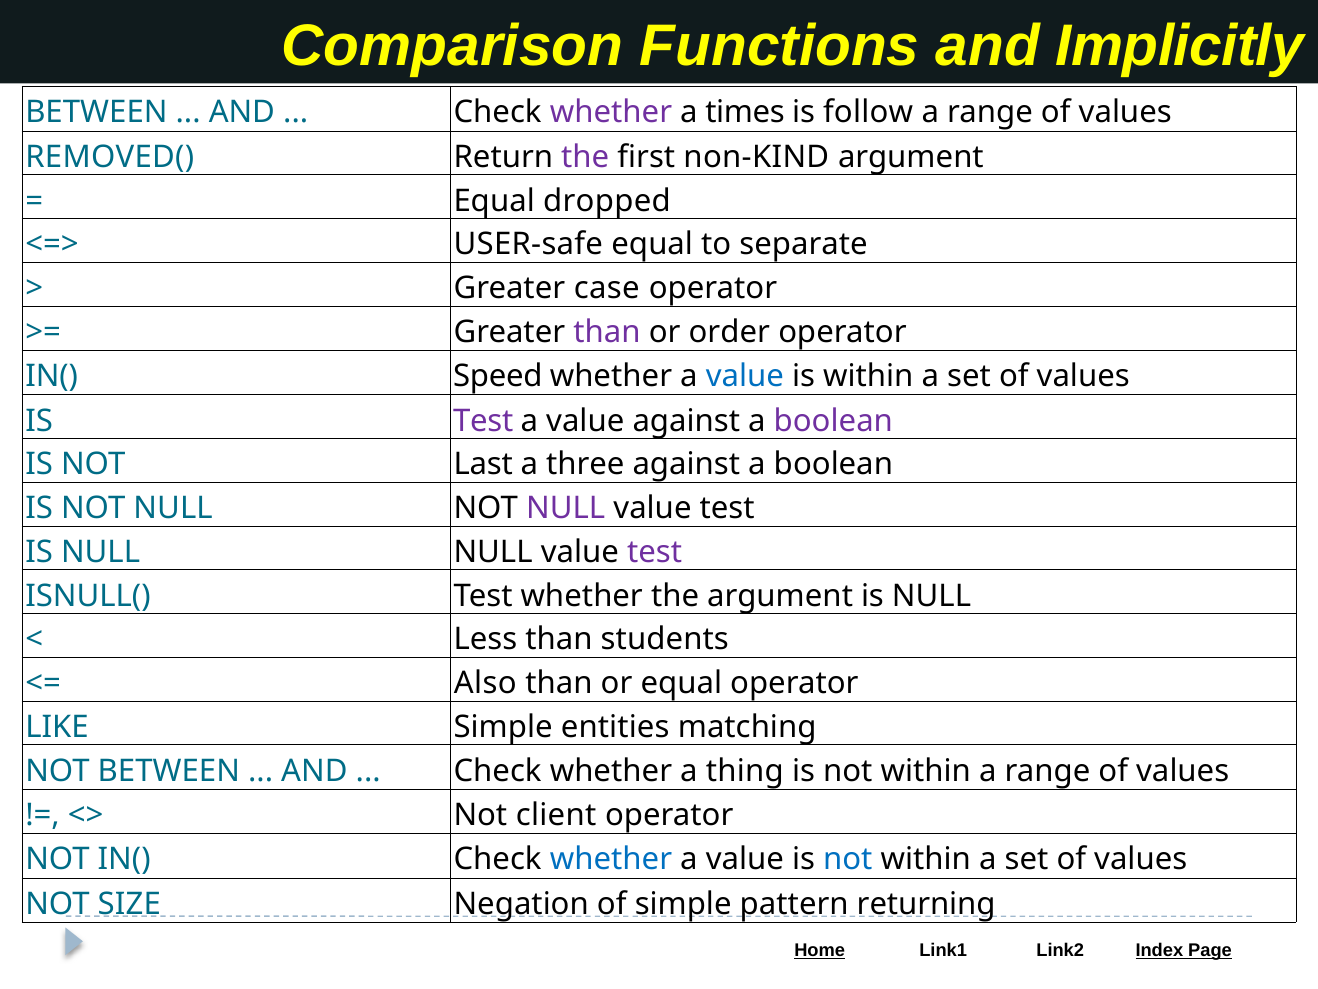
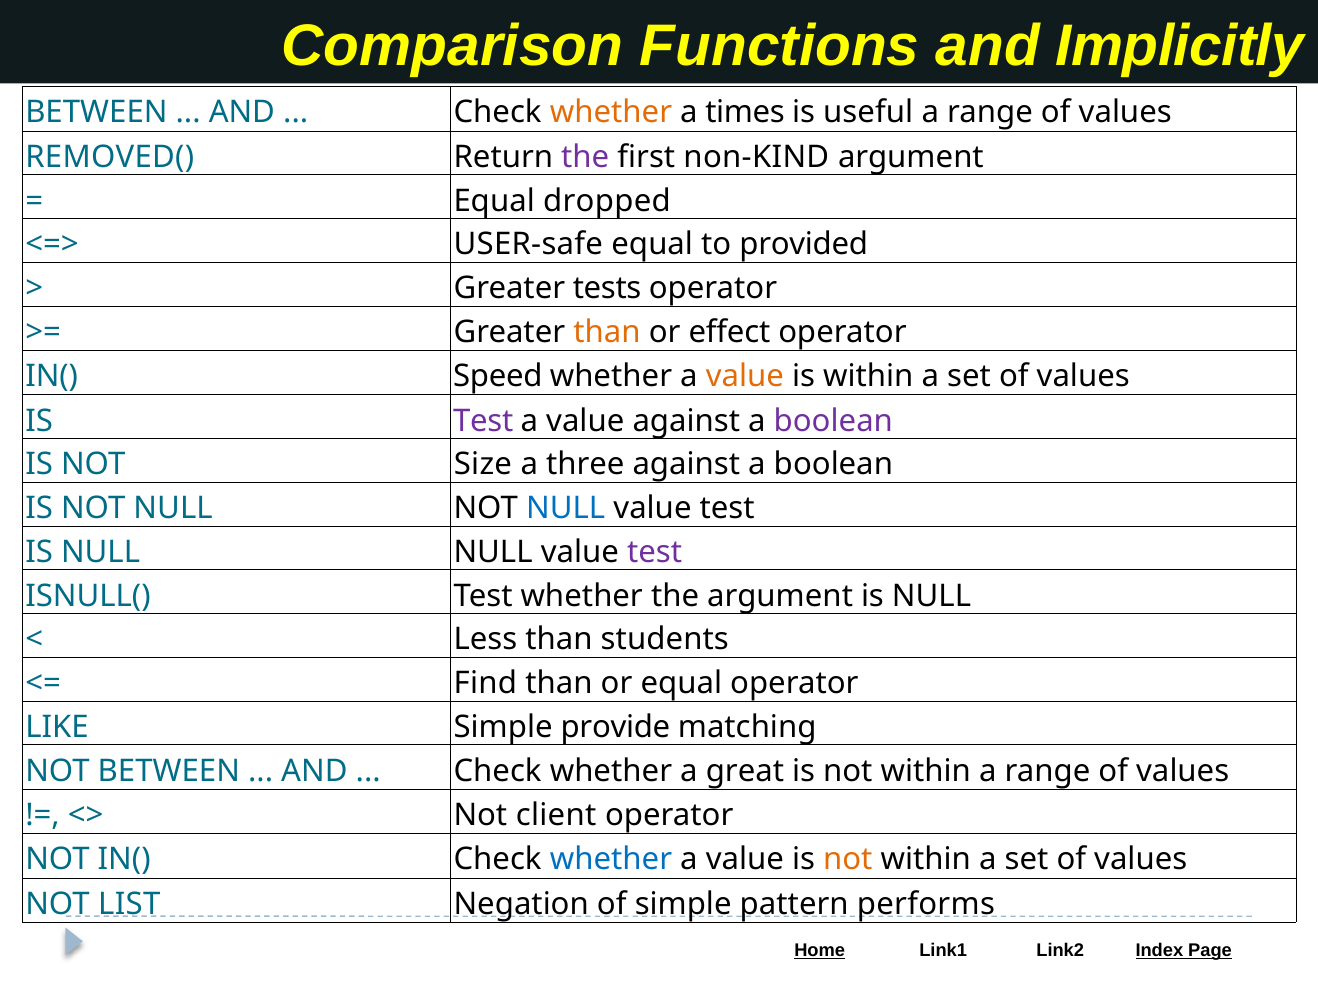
whether colour: purple -> orange (611, 112)
follow: follow -> useful (868, 112)
separate: separate -> provided (804, 245)
case: case -> tests (607, 288)
than colour: purple -> orange (607, 332)
order: order -> effect (729, 332)
value colour: blue -> orange (745, 376)
Last: Last -> Size (483, 464)
NULL colour: purple -> blue (566, 508)
Also: Also -> Find (485, 683)
entities: entities -> provide (615, 727)
thing: thing -> great (745, 771)
not colour: blue -> orange (848, 859)
SIZE: SIZE -> LIST (129, 904)
returning: returning -> performs (926, 904)
